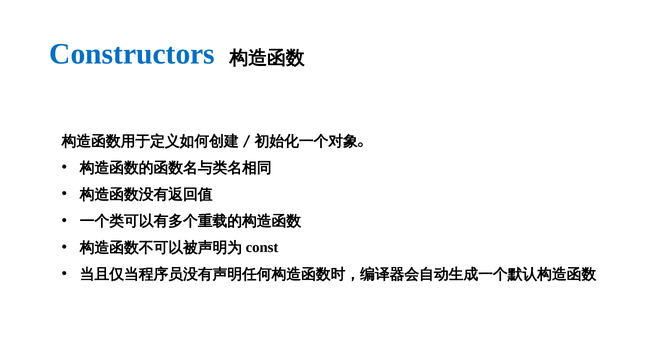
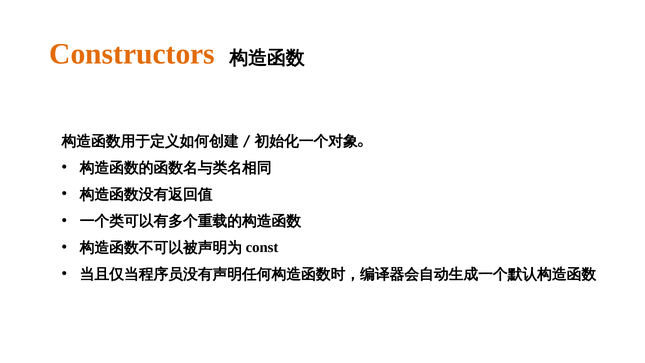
Constructors colour: blue -> orange (132, 54)
